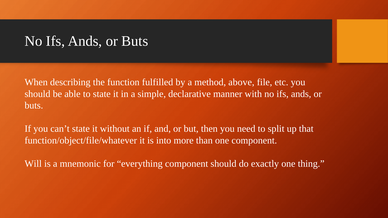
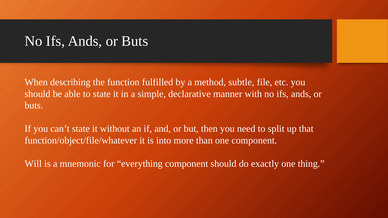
above: above -> subtle (241, 82)
